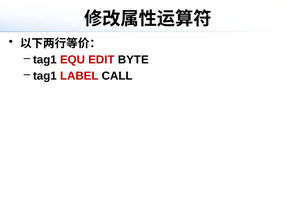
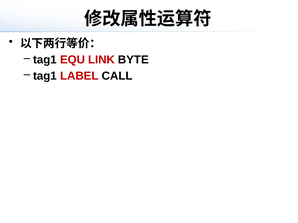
EDIT: EDIT -> LINK (101, 60)
